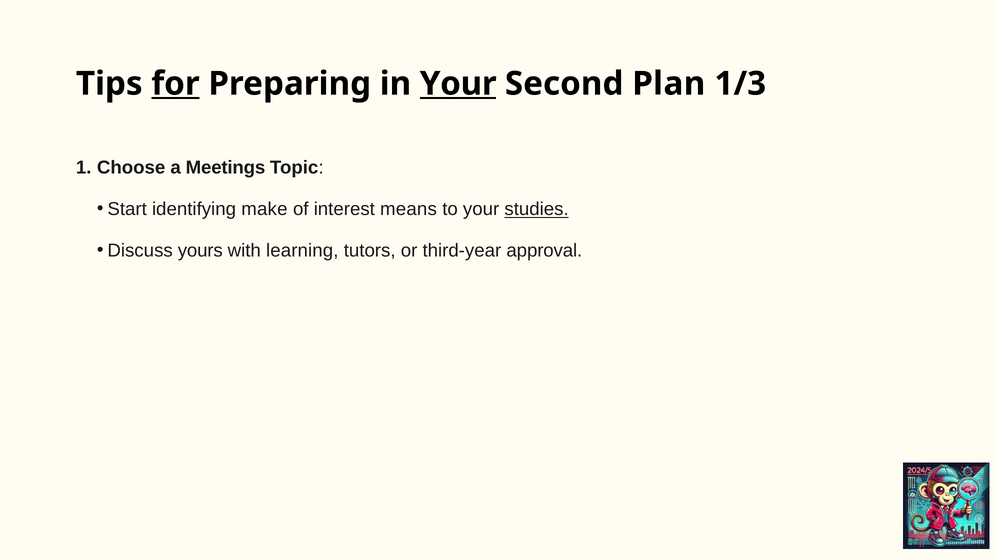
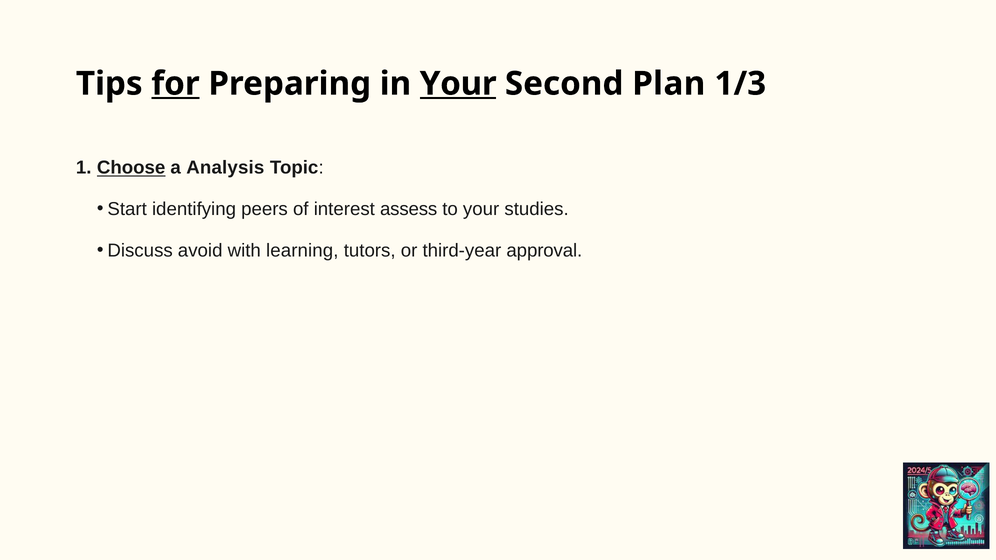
Choose underline: none -> present (131, 168)
Meetings: Meetings -> Analysis (225, 168)
make: make -> peers (265, 209)
means: means -> assess (409, 209)
studies underline: present -> none (537, 209)
yours: yours -> avoid (200, 251)
